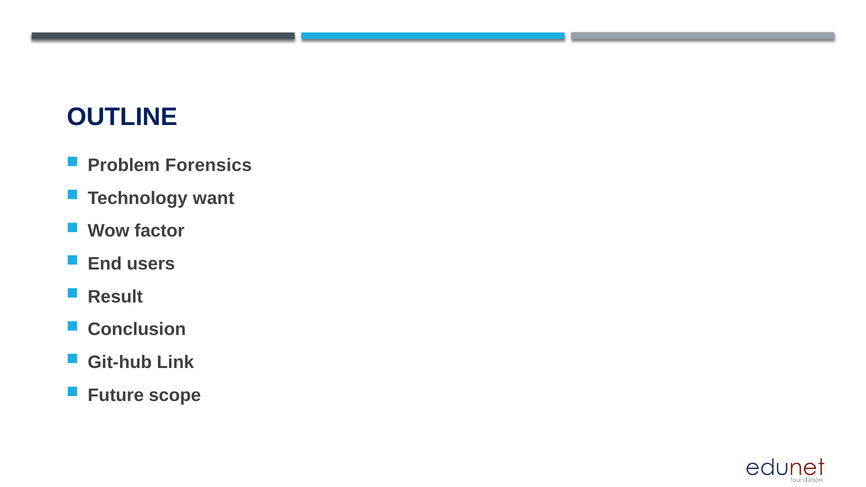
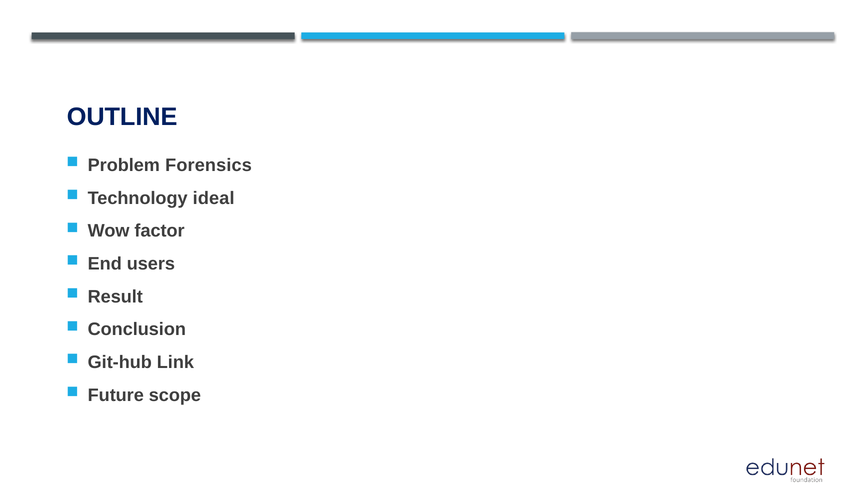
want: want -> ideal (214, 198)
